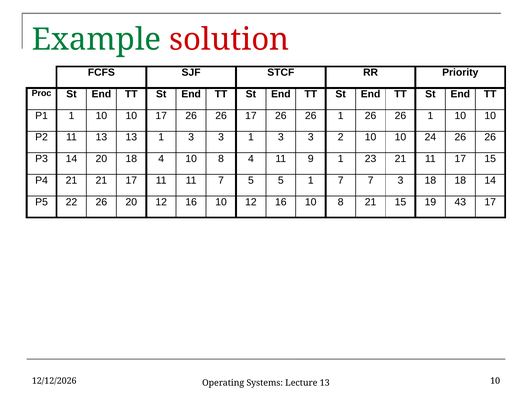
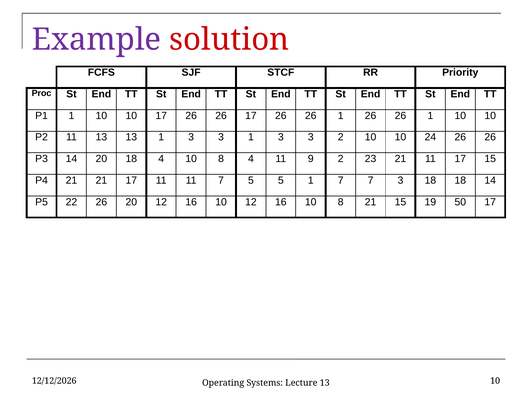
Example colour: green -> purple (97, 40)
9 1: 1 -> 2 (341, 159)
43: 43 -> 50 (460, 202)
